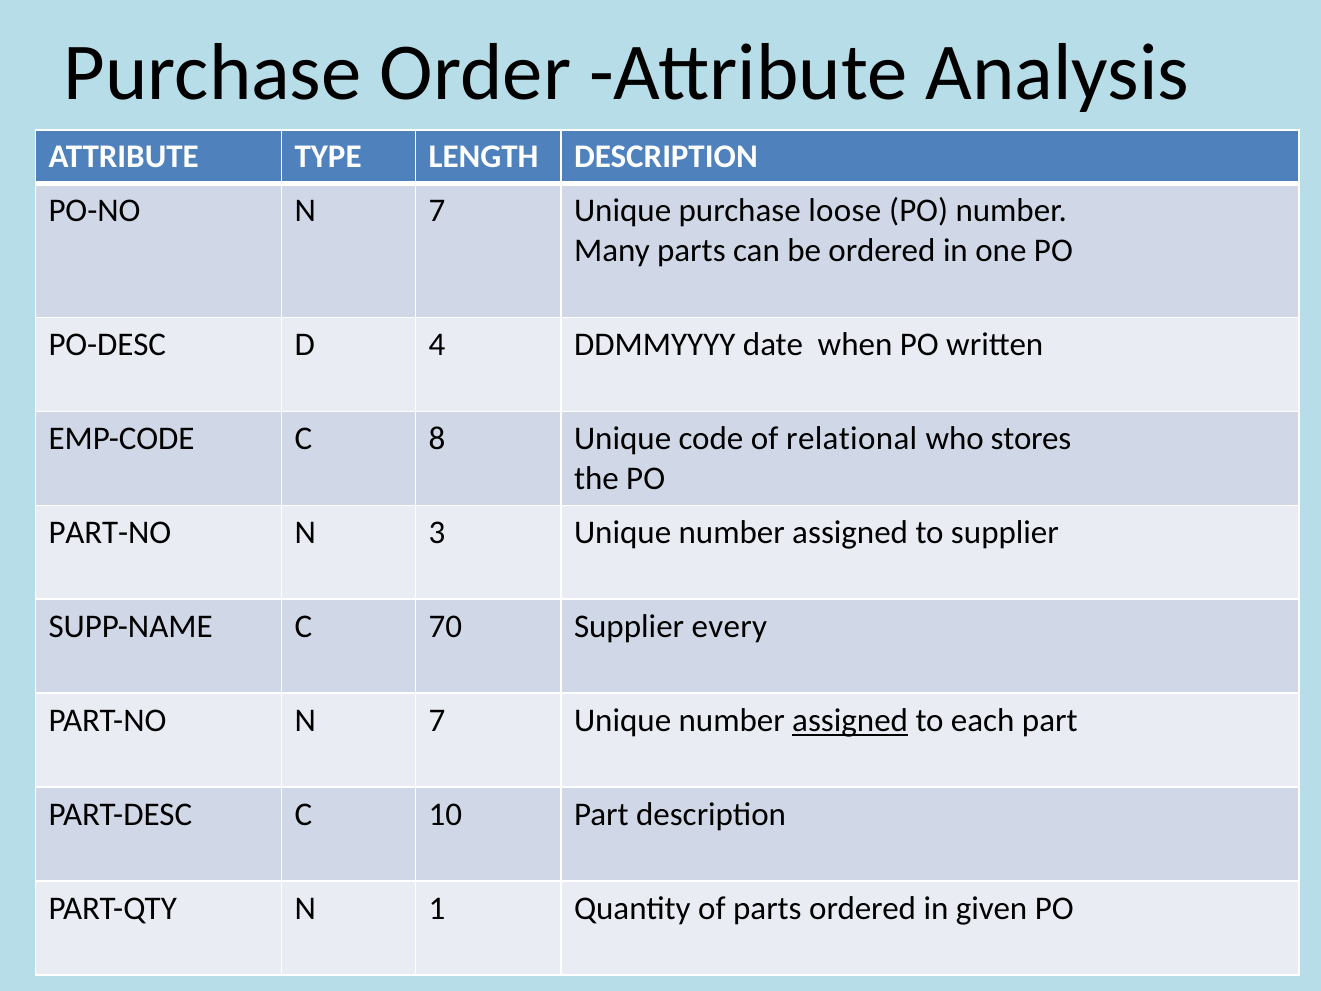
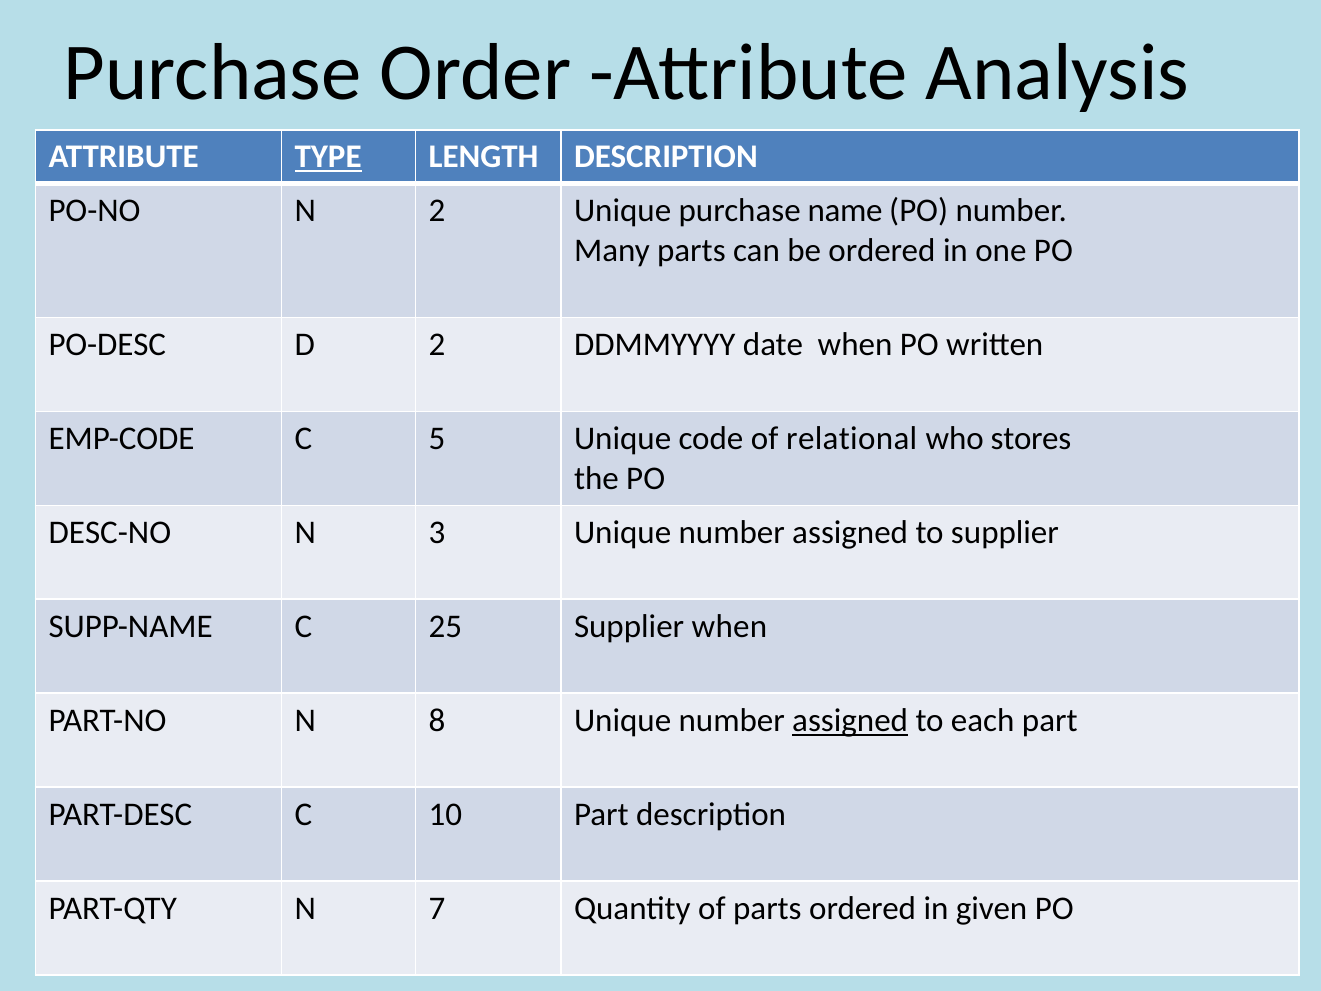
TYPE underline: none -> present (328, 157)
PO-NO N 7: 7 -> 2 (437, 210)
loose: loose -> name (845, 210)
D 4: 4 -> 2 (437, 345)
8: 8 -> 5 (437, 439)
PART-NO: PART-NO -> DESC-NO (110, 532)
70: 70 -> 25 (445, 626)
Supplier every: every -> when (729, 626)
PART-NO N 7: 7 -> 8 (437, 720)
1: 1 -> 7 (437, 908)
